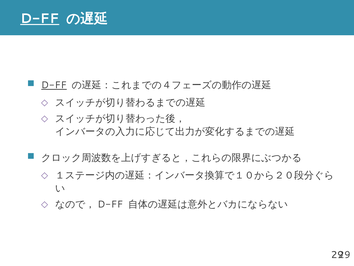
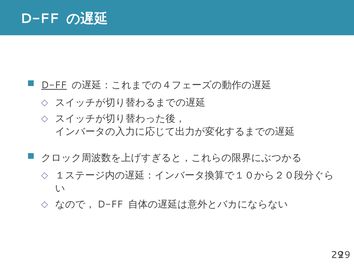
D-FF underline: present -> none (40, 19)
